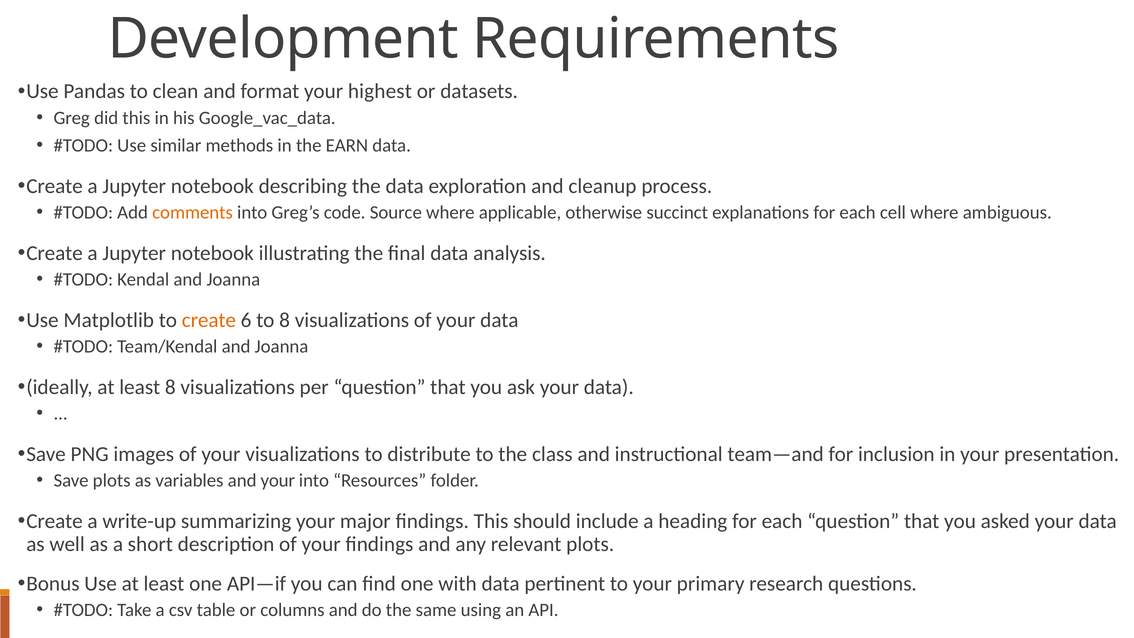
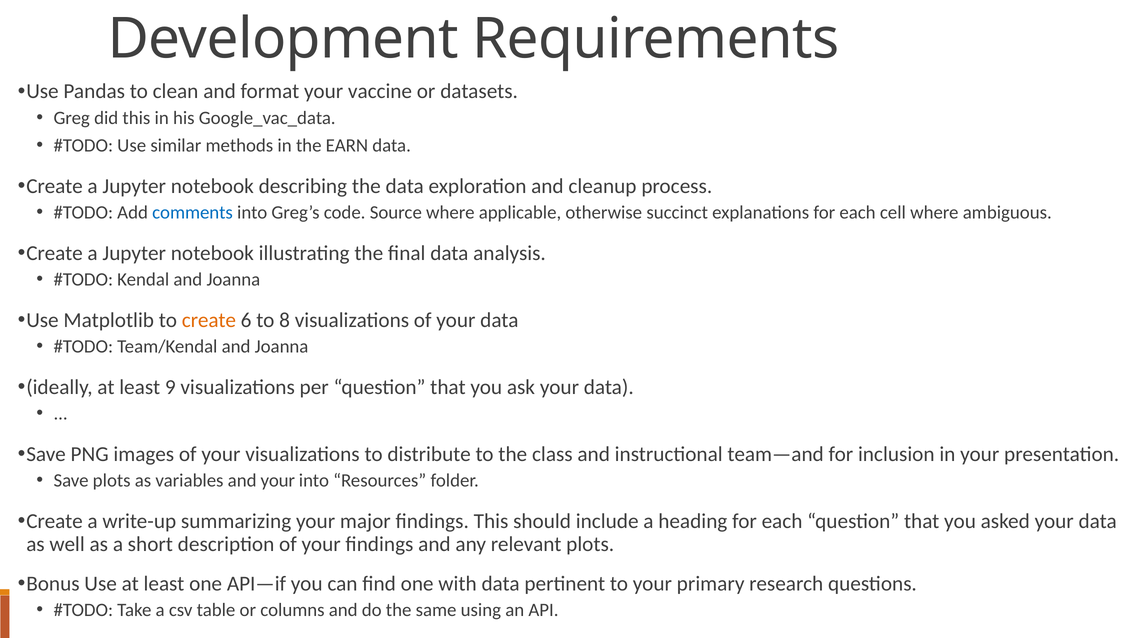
highest: highest -> vaccine (380, 91)
comments colour: orange -> blue (193, 212)
least 8: 8 -> 9 (170, 387)
